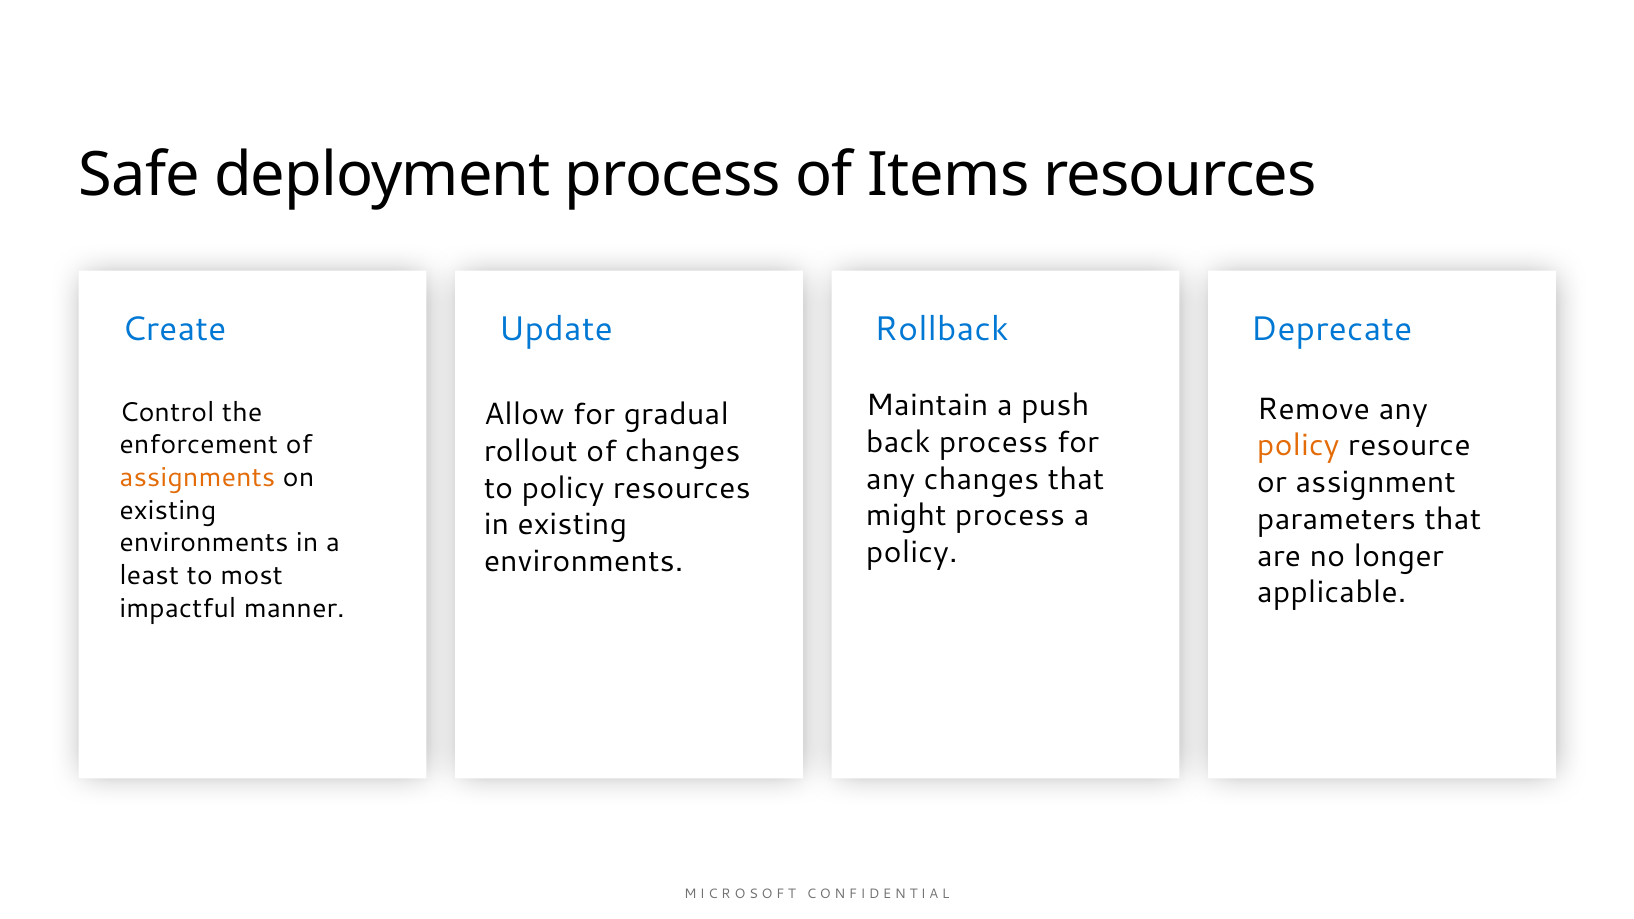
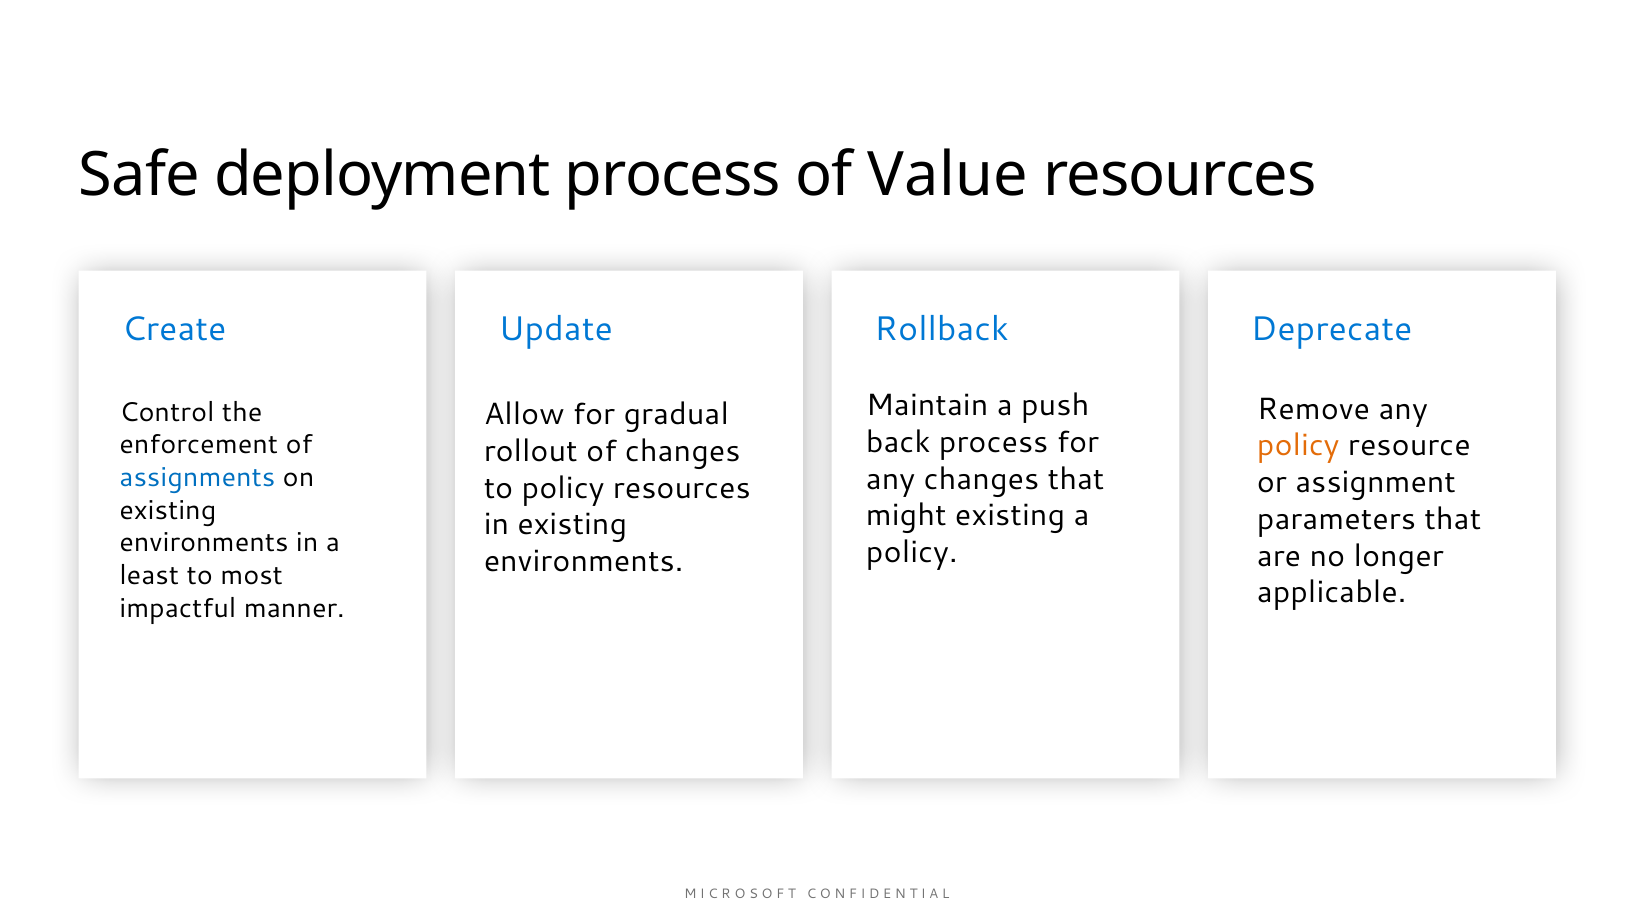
Items: Items -> Value (948, 175)
assignments colour: orange -> blue (197, 478)
might process: process -> existing (1010, 516)
